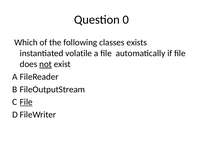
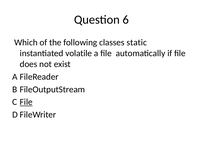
0: 0 -> 6 (126, 20)
exists: exists -> static (137, 43)
not underline: present -> none (46, 64)
